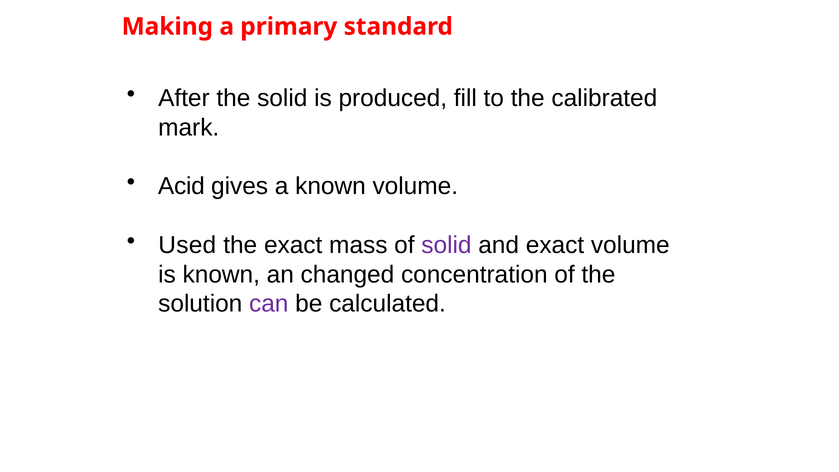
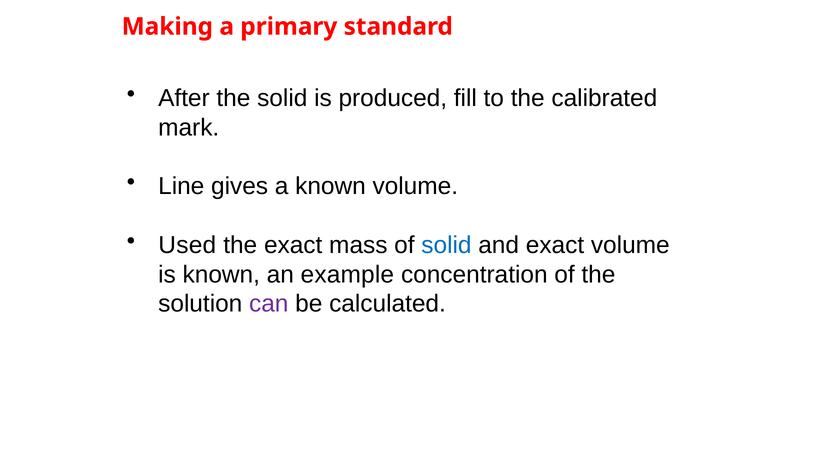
Acid: Acid -> Line (181, 186)
solid colour: purple -> blue (446, 245)
changed: changed -> example (347, 274)
